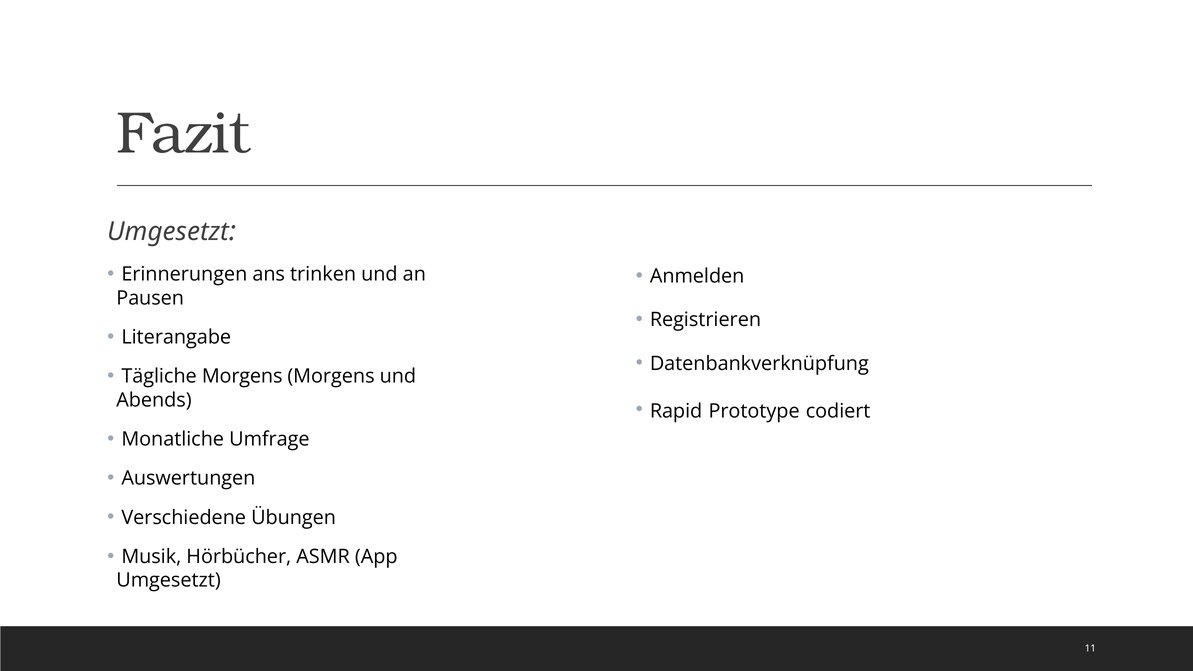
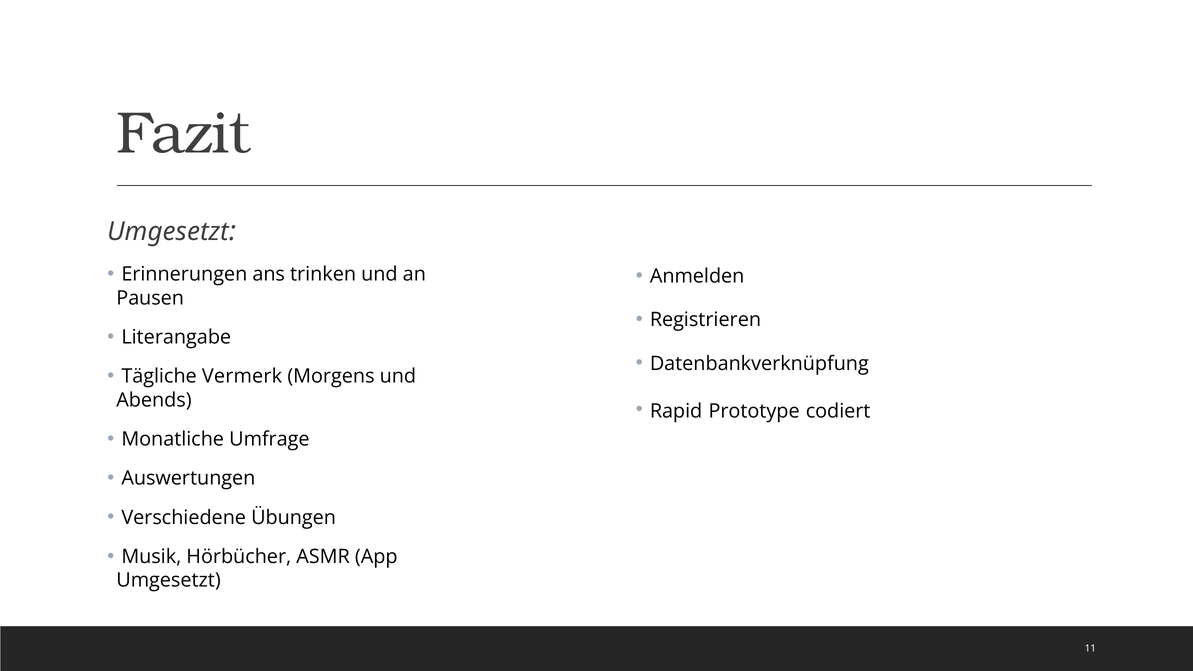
Tägliche Morgens: Morgens -> Vermerk (242, 376)
